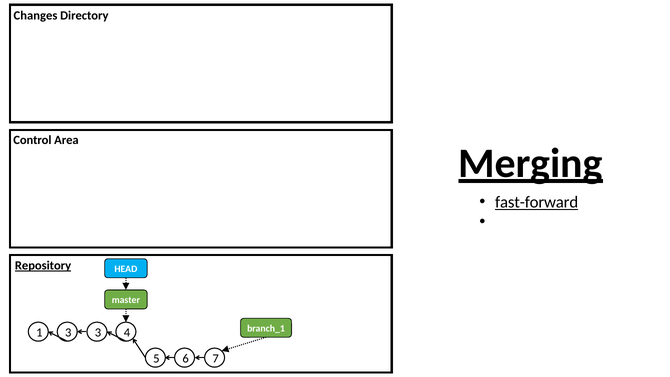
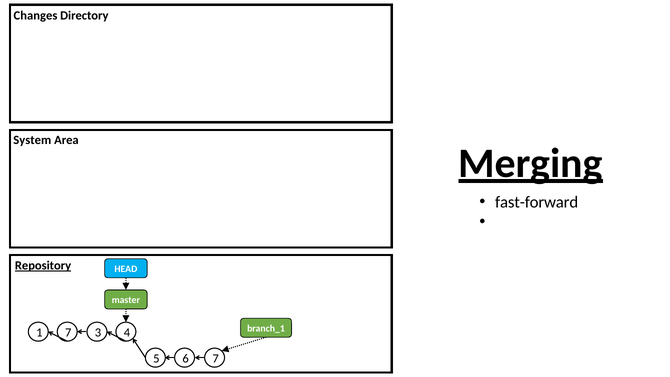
Control: Control -> System (32, 140)
fast-forward underline: present -> none (537, 202)
1 3: 3 -> 7 (68, 332)
